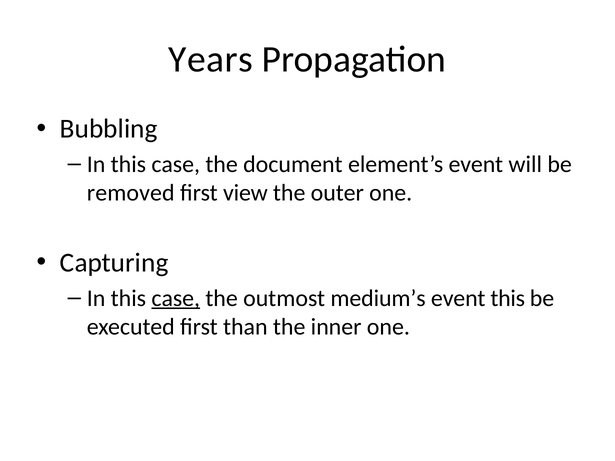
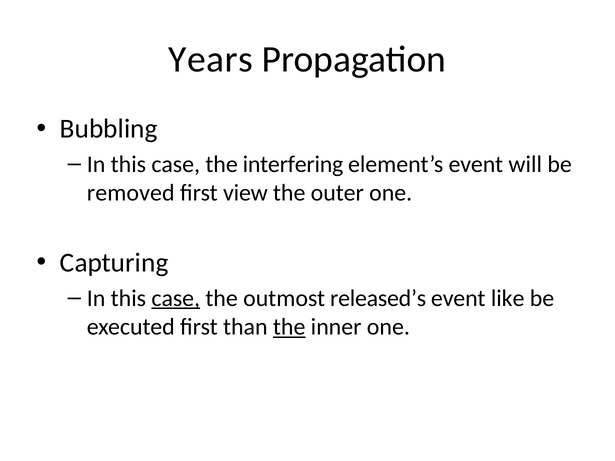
document: document -> interfering (293, 164)
medium’s: medium’s -> released’s (378, 298)
event this: this -> like (508, 298)
the underline: none -> present (289, 327)
